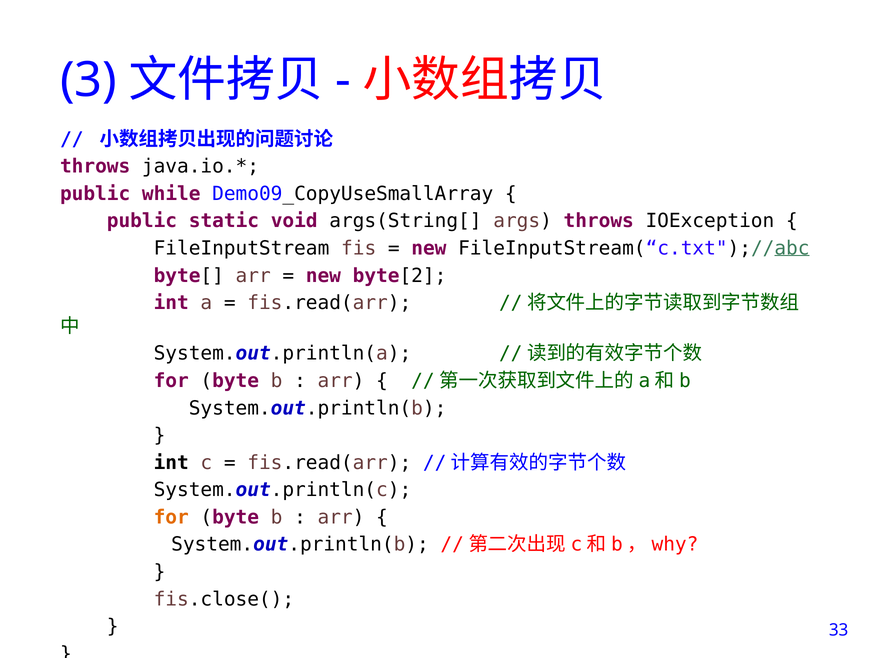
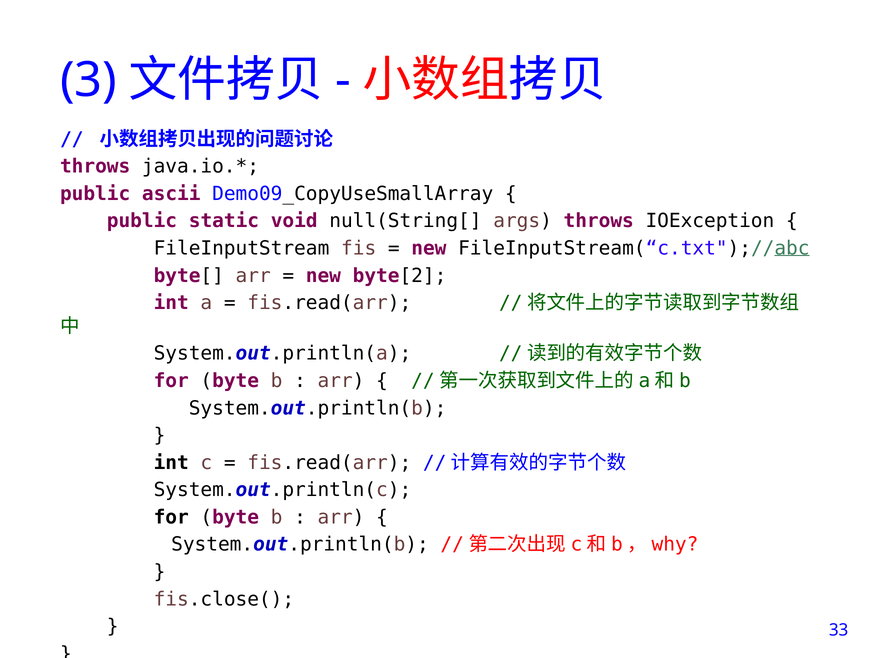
while: while -> ascii (171, 194)
args(String[: args(String[ -> null(String[ (405, 221)
for colour: orange -> black (171, 518)
